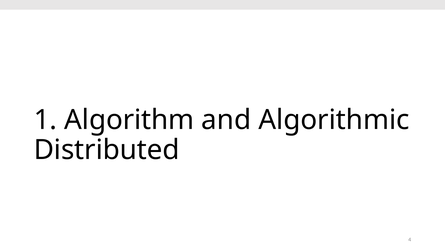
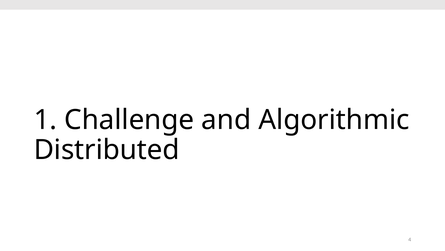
Algorithm: Algorithm -> Challenge (129, 120)
